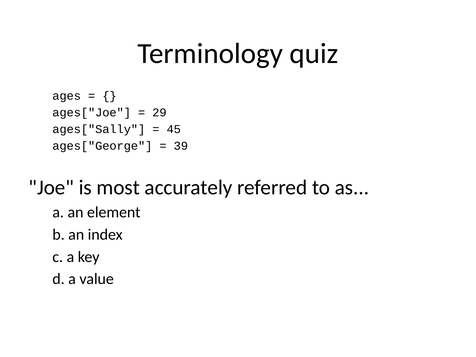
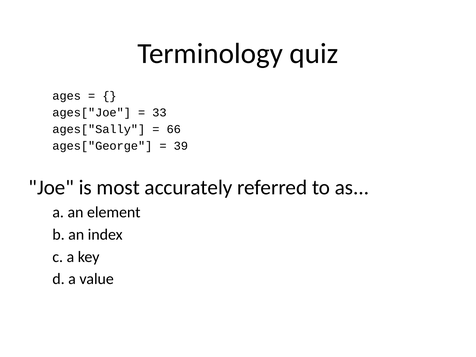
29: 29 -> 33 (159, 113)
45: 45 -> 66 (174, 129)
